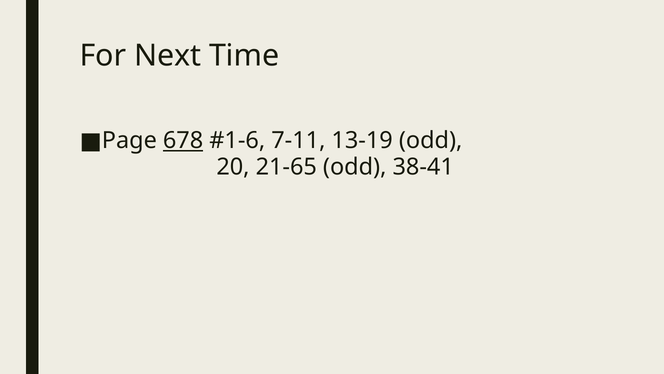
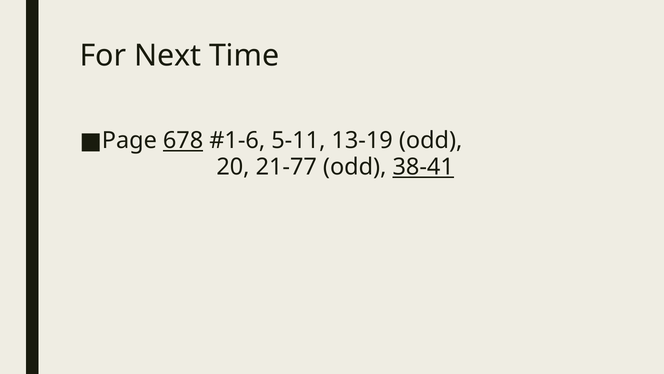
7-11: 7-11 -> 5-11 (298, 140)
21-65: 21-65 -> 21-77 (286, 167)
38-41 underline: none -> present (423, 167)
